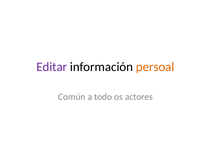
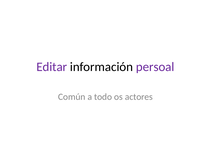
persoal colour: orange -> purple (155, 67)
